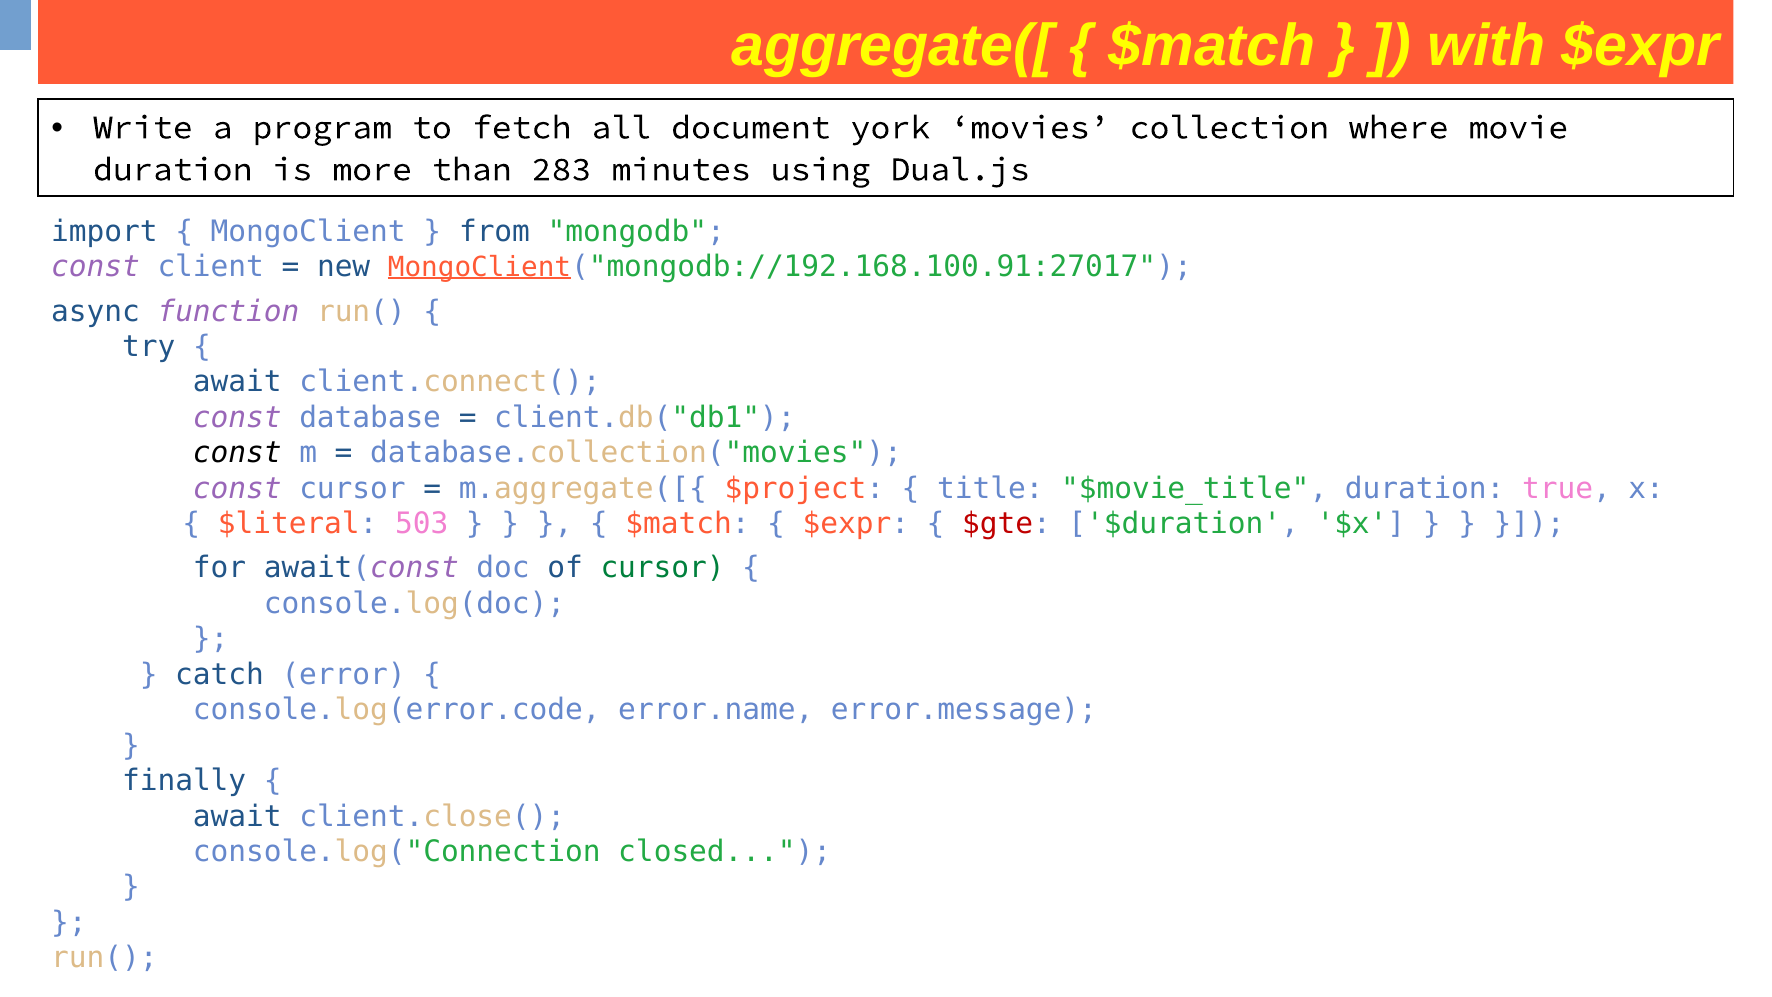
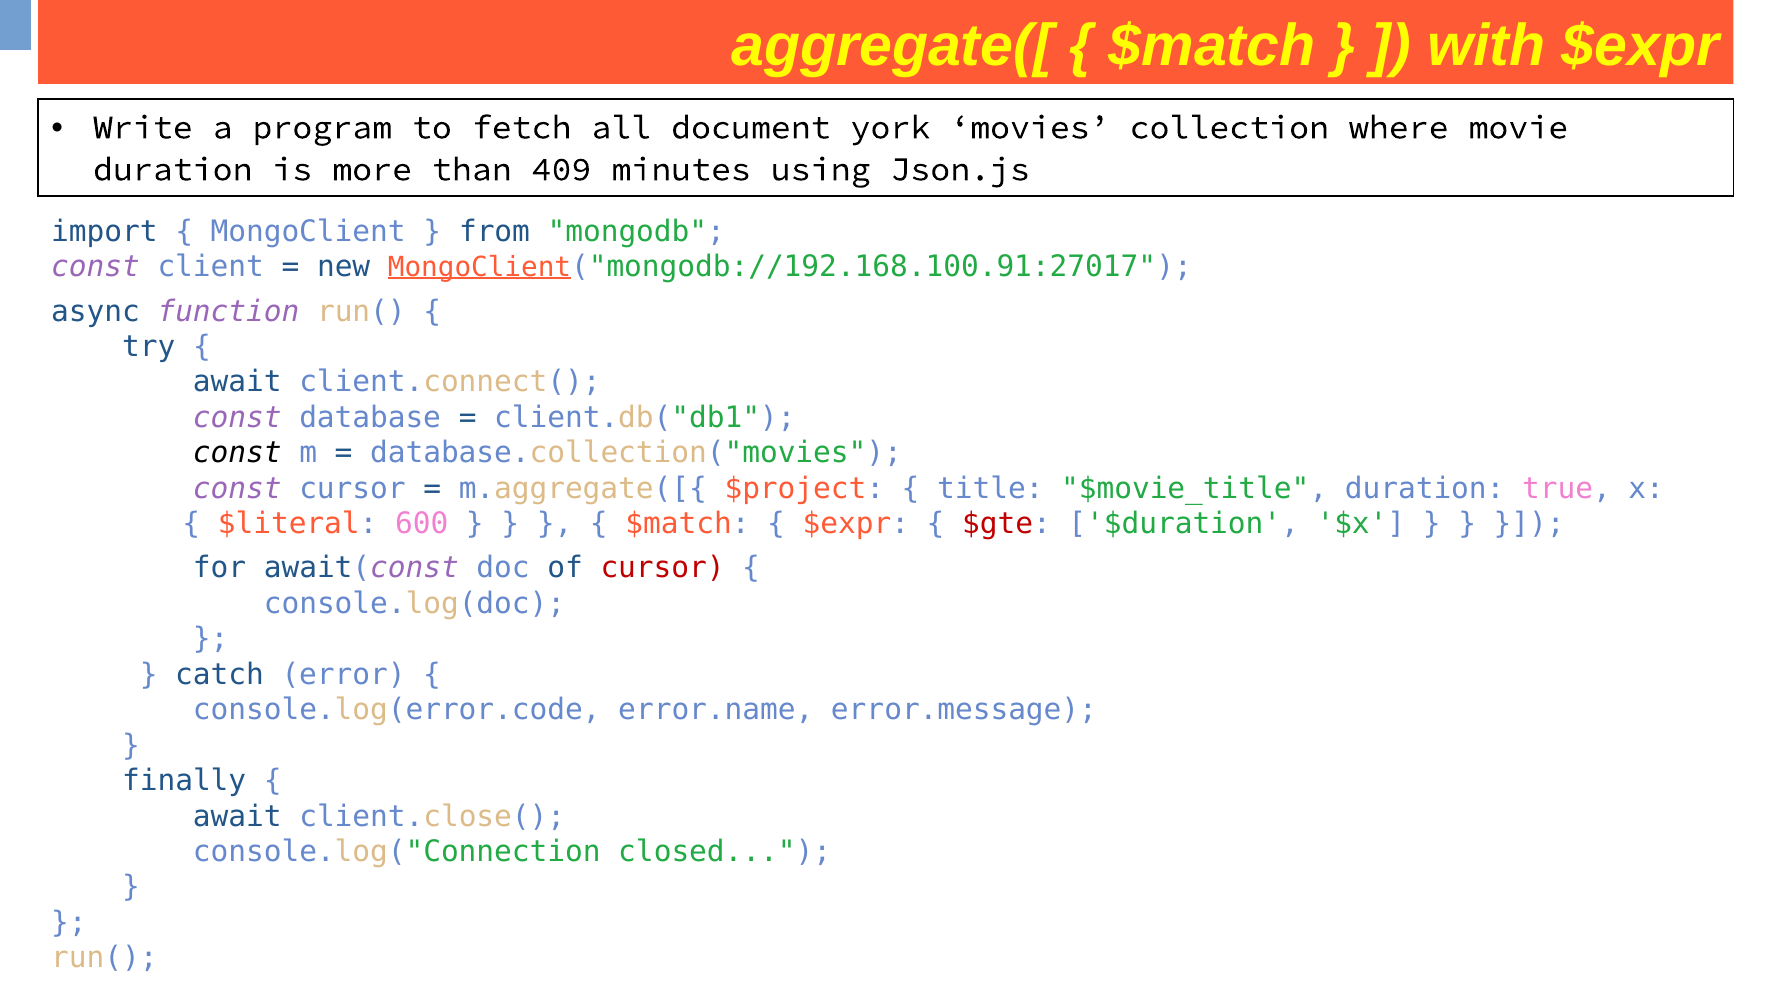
283: 283 -> 409 (561, 169)
Dual.js: Dual.js -> Json.js (960, 169)
503: 503 -> 600 (422, 524)
cursor colour: green -> red (663, 568)
